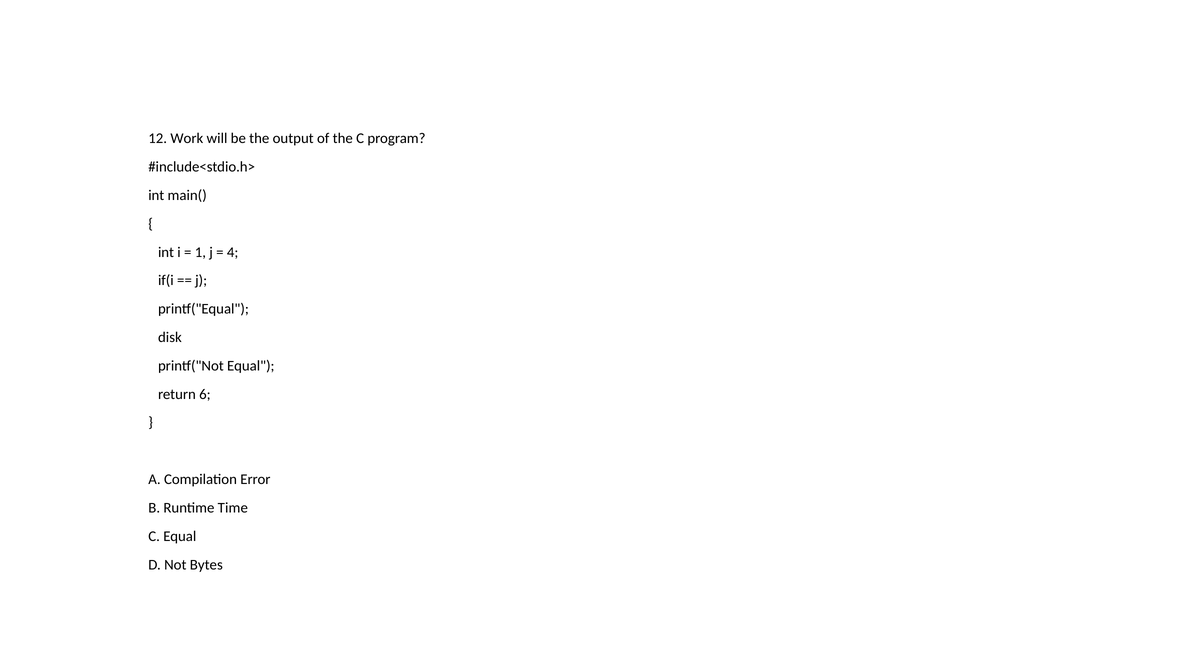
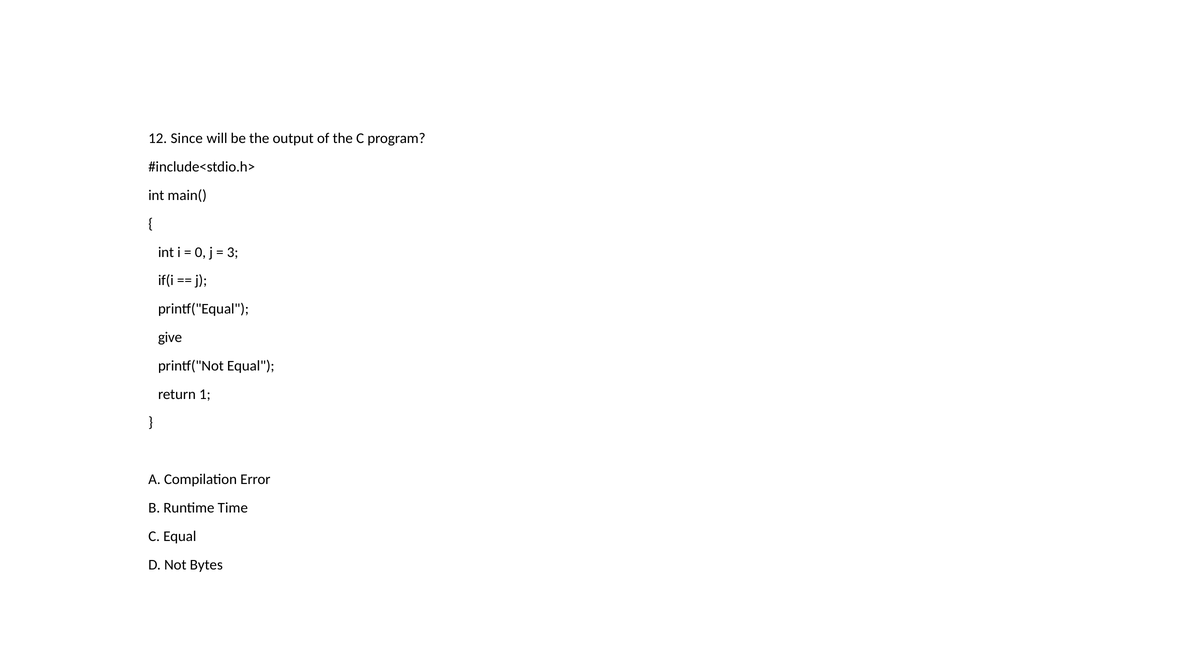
Work: Work -> Since (187, 138)
1: 1 -> 0 (200, 252)
4: 4 -> 3 (233, 252)
disk: disk -> give (170, 337)
6: 6 -> 1 (205, 394)
